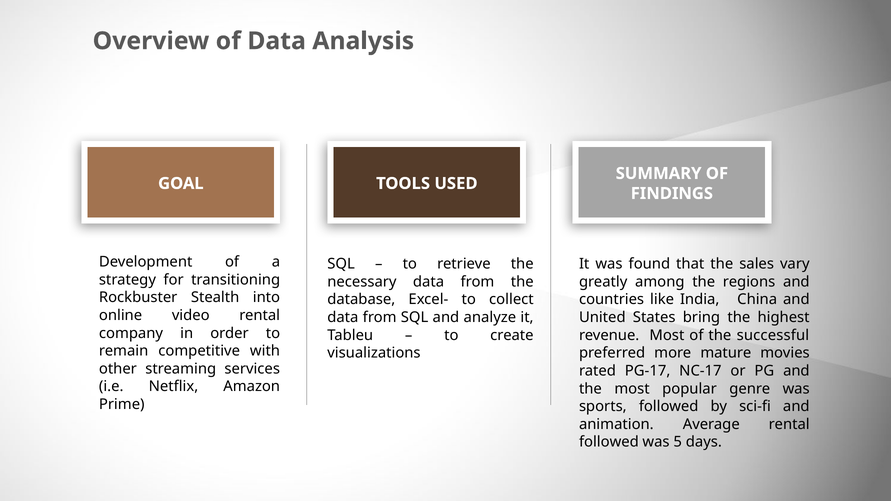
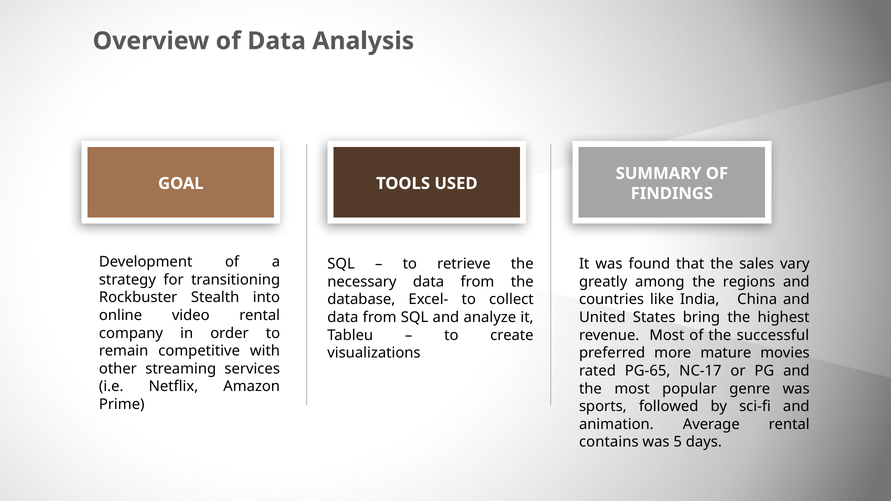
PG-17: PG-17 -> PG-65 (648, 371)
followed: followed -> contains (609, 442)
